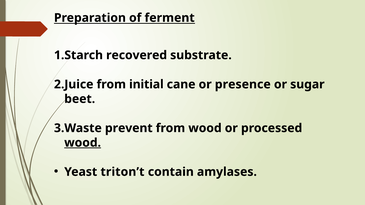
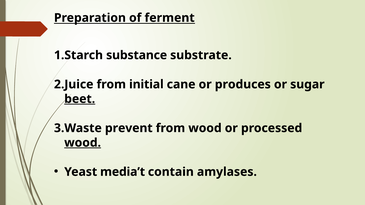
recovered: recovered -> substance (137, 55)
presence: presence -> produces (243, 84)
beet underline: none -> present (80, 99)
triton’t: triton’t -> media’t (123, 172)
